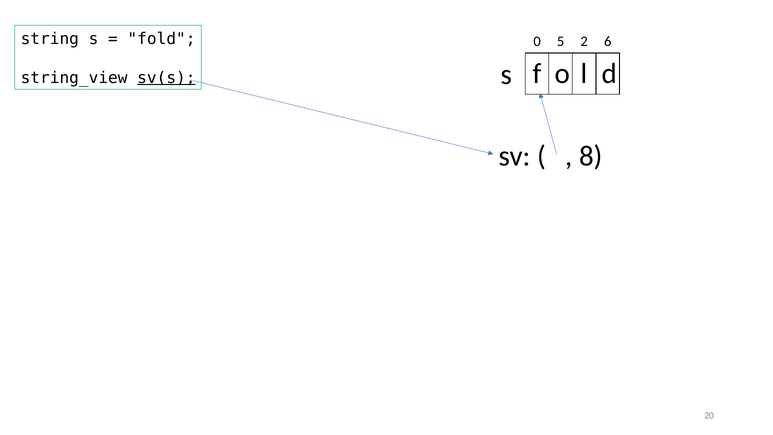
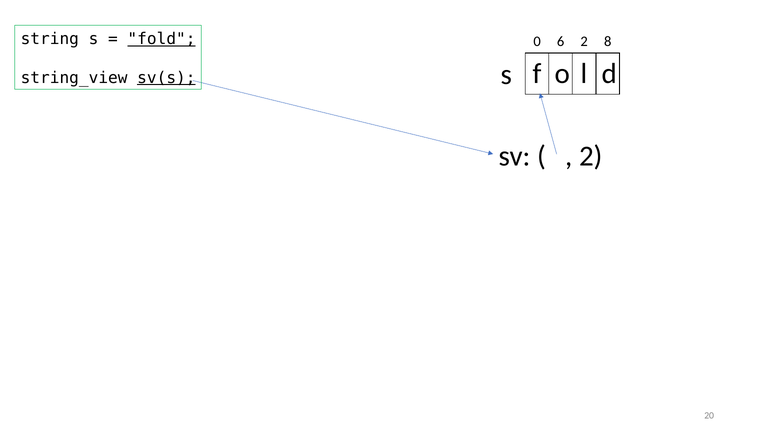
fold underline: none -> present (162, 39)
5: 5 -> 6 (561, 41)
6: 6 -> 8 (608, 41)
8: 8 -> 2 (591, 156)
